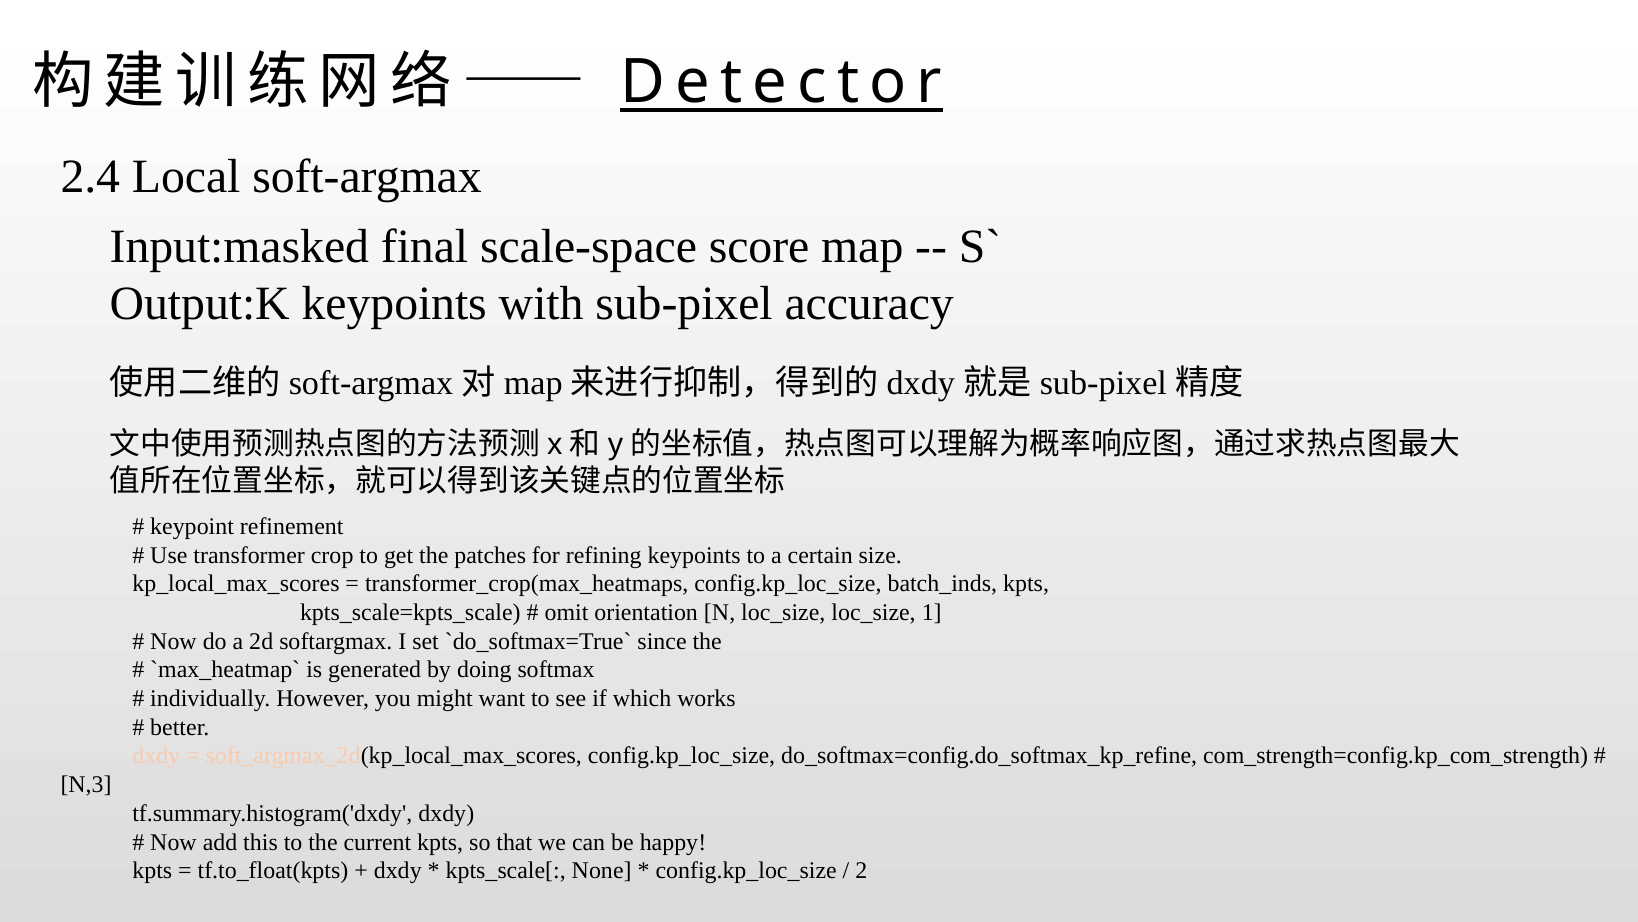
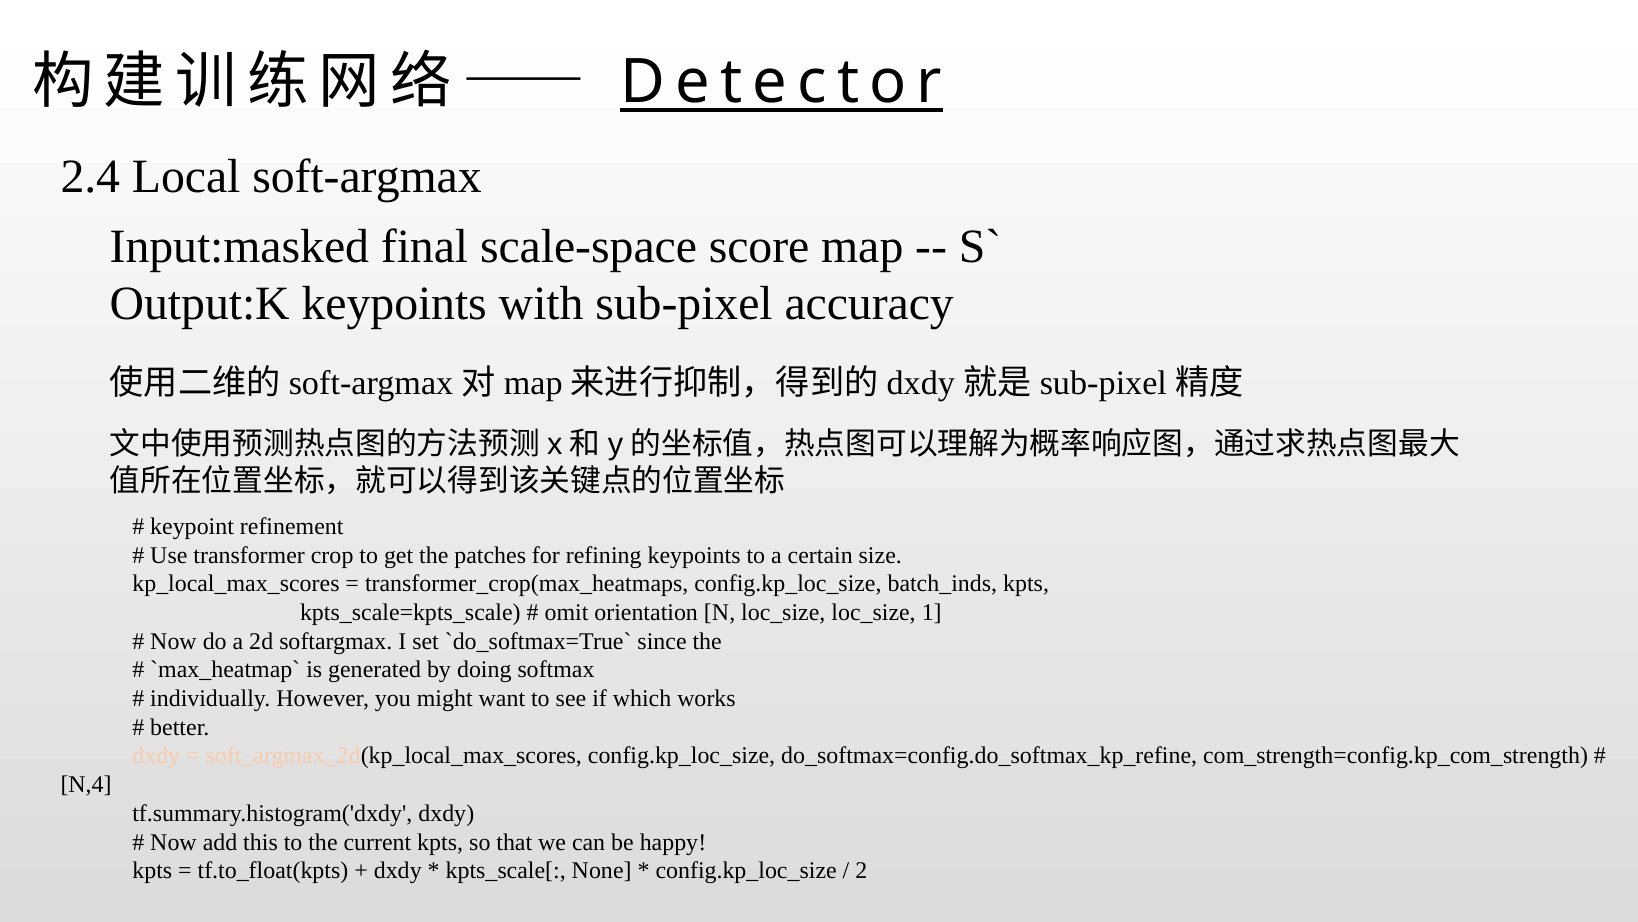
N,3: N,3 -> N,4 (86, 784)
